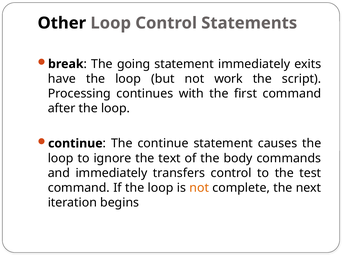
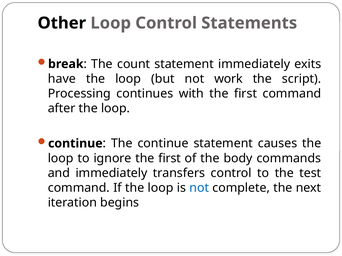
going: going -> count (134, 64)
ignore the text: text -> first (170, 158)
not colour: orange -> blue (199, 188)
